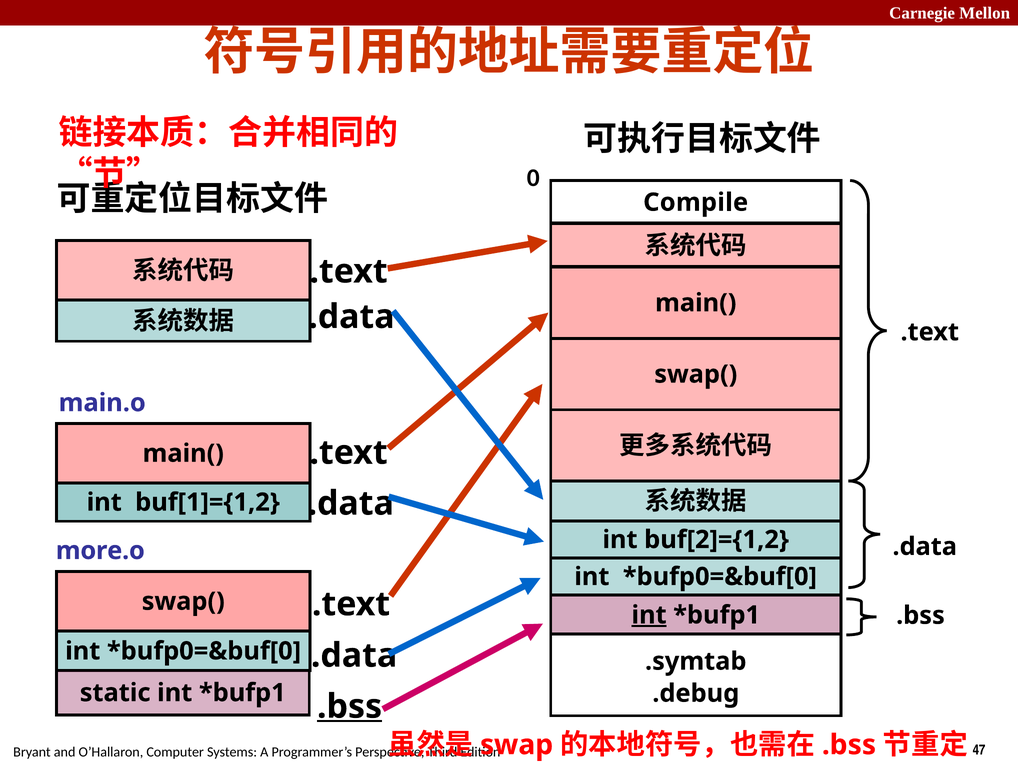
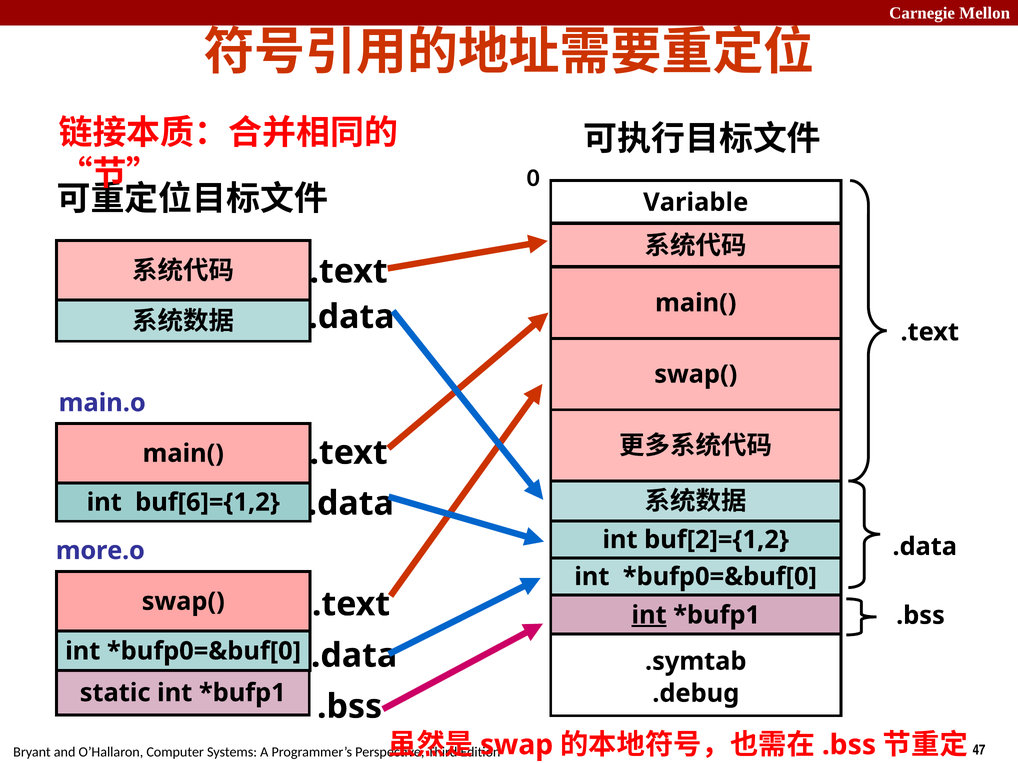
Compile: Compile -> Variable (696, 202)
buf[1]={1,2: buf[1]={1,2 -> buf[6]={1,2 (207, 503)
.bss underline: present -> none (350, 707)
